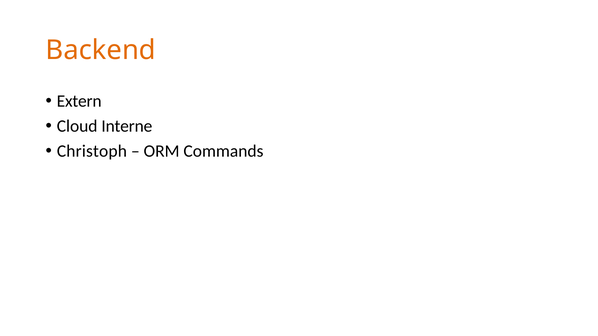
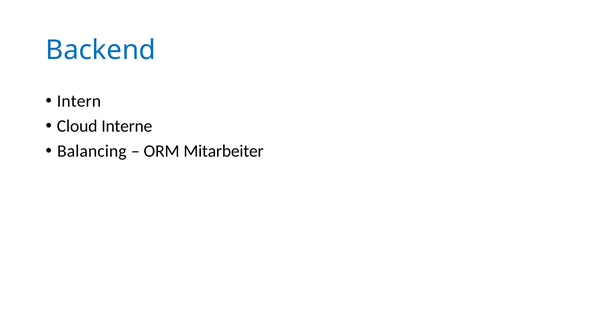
Backend colour: orange -> blue (101, 50)
Extern: Extern -> Intern (79, 101)
Christoph: Christoph -> Balancing (92, 151)
Commands: Commands -> Mitarbeiter (224, 151)
